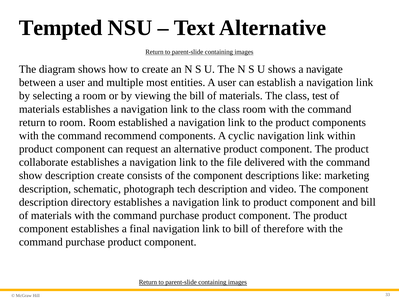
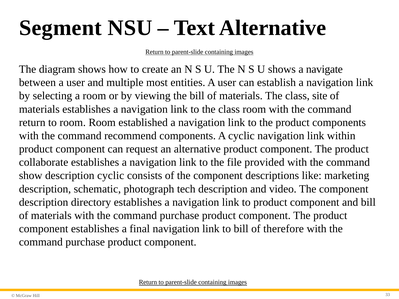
Tempted: Tempted -> Segment (60, 28)
test: test -> site (320, 96)
delivered: delivered -> provided (264, 162)
description create: create -> cyclic (111, 176)
